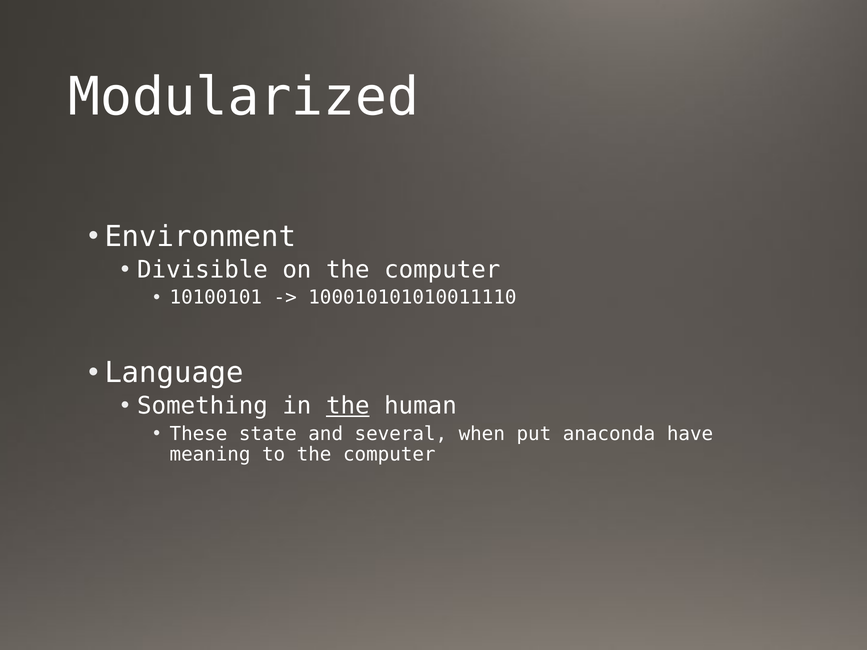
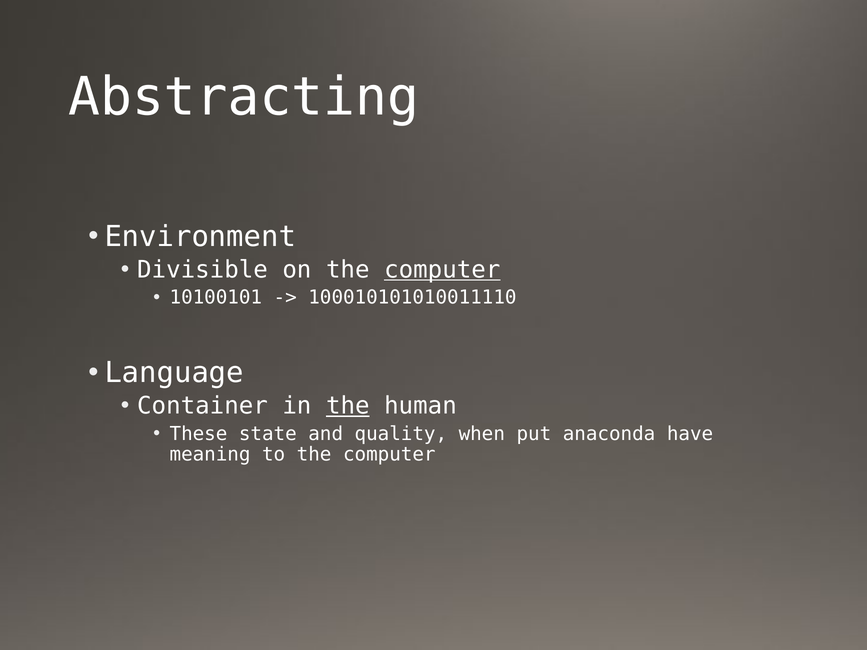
Modularized: Modularized -> Abstracting (244, 97)
computer underline: none -> present (442, 270)
Something: Something -> Container (202, 406)
several: several -> quality (401, 434)
